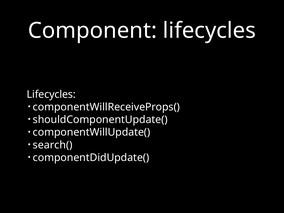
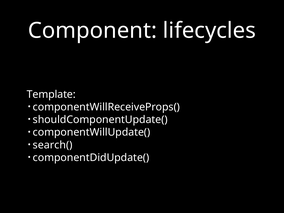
Lifecycles: Lifecycles -> Template (51, 94)
